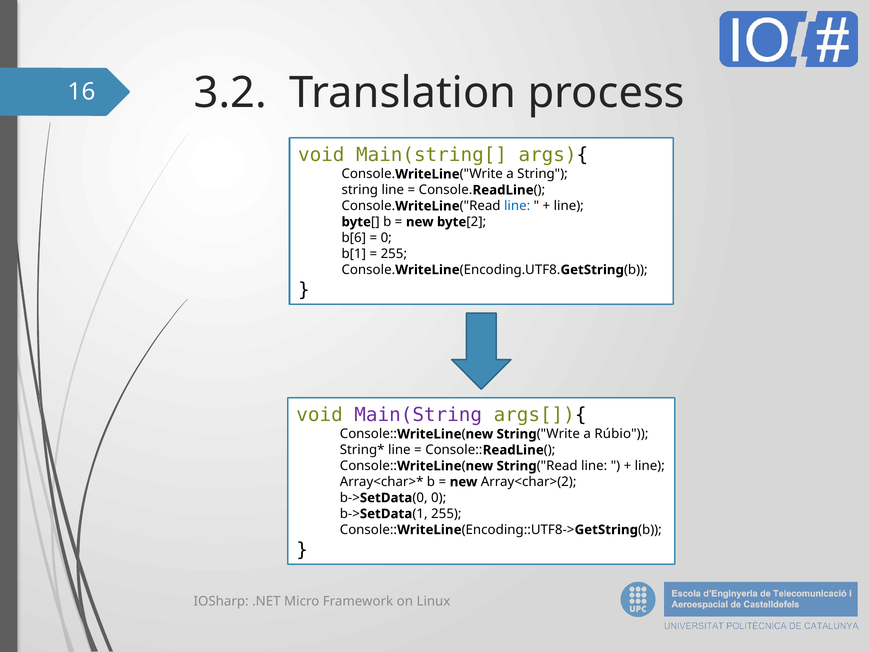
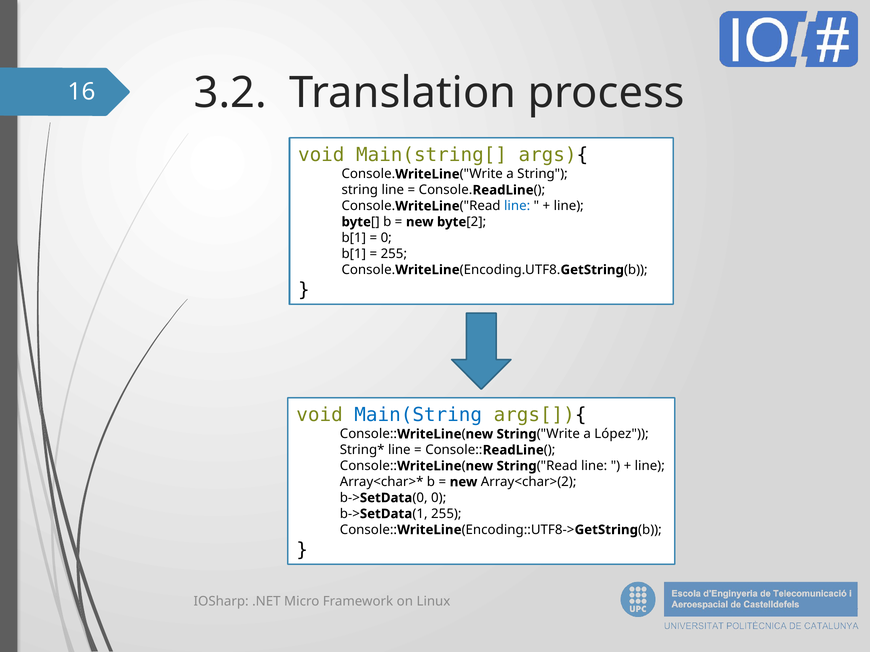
b[6: b[6 -> b[1 (354, 238)
Main(String colour: purple -> blue (418, 415)
Rúbio: Rúbio -> López (622, 434)
